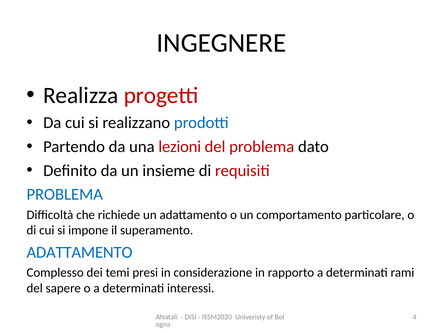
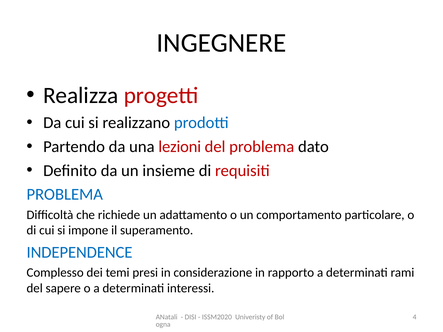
ADATTAMENTO: ADATTAMENTO -> INDEPENDENCE (80, 252)
